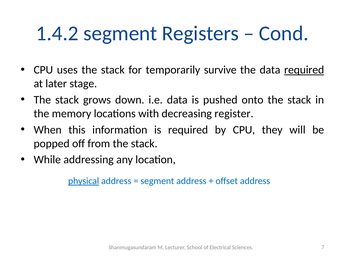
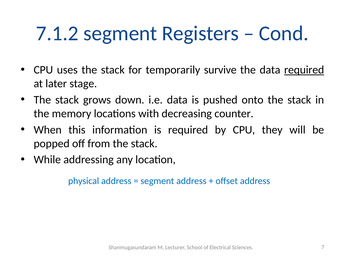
1.4.2: 1.4.2 -> 7.1.2 (57, 33)
register: register -> counter (234, 114)
physical underline: present -> none (84, 181)
